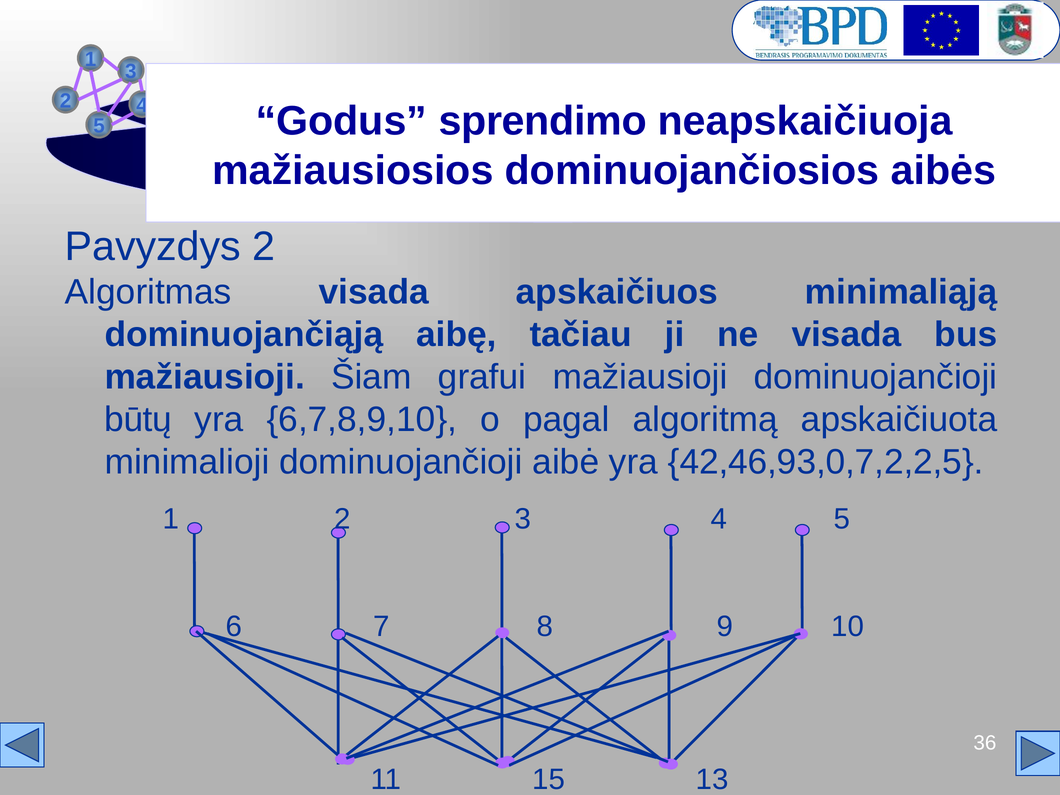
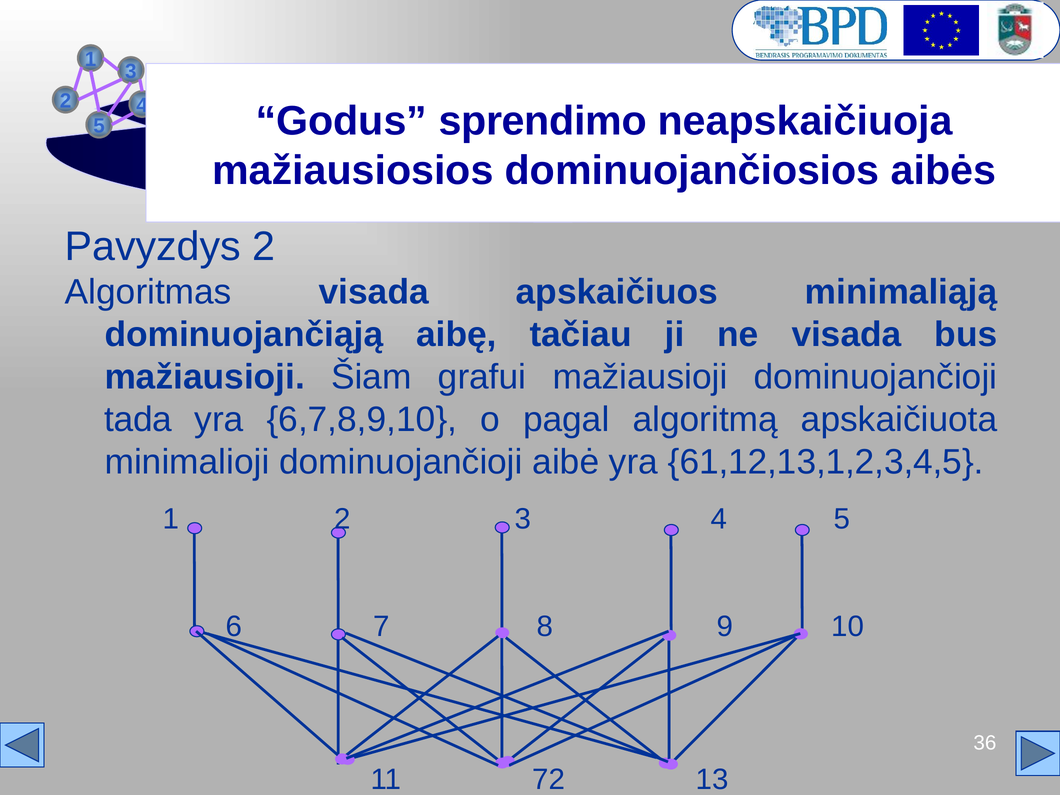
būtų: būtų -> tada (138, 420)
42,46,93,0,7,2,2,5: 42,46,93,0,7,2,2,5 -> 61,12,13,1,2,3,4,5 (826, 462)
15: 15 -> 72 (549, 779)
